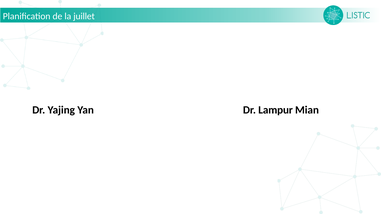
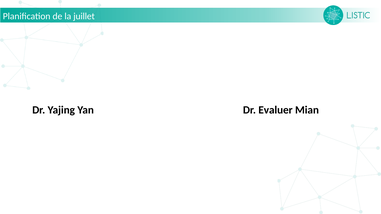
Lampur: Lampur -> Evaluer (276, 110)
